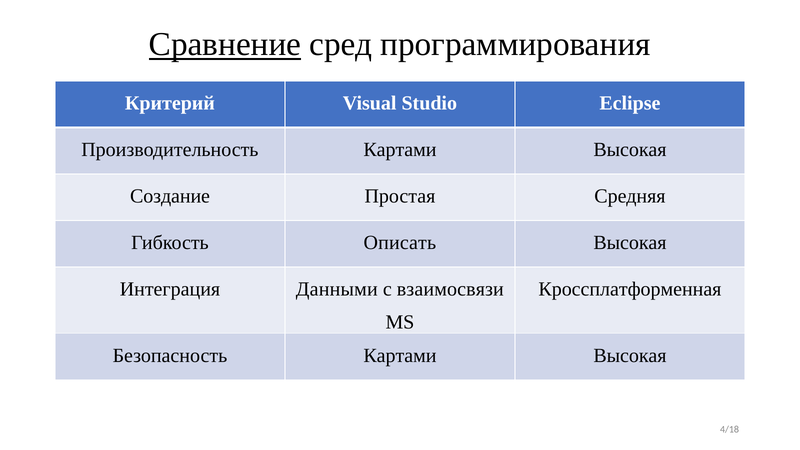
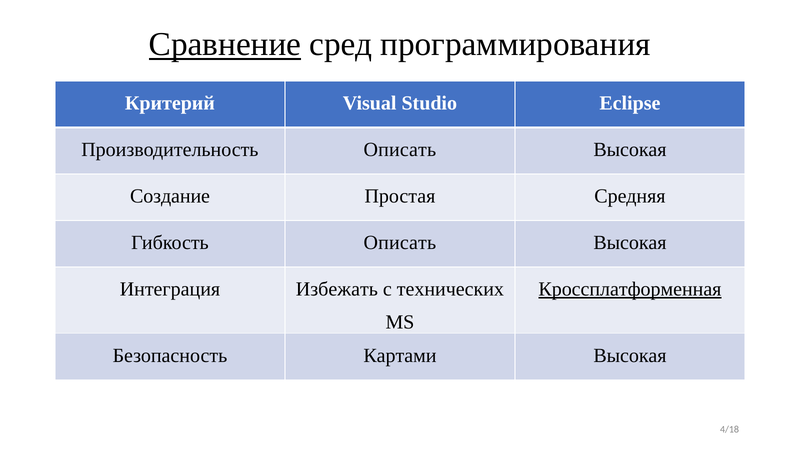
Производительность Картами: Картами -> Описать (400, 150)
Данными: Данными -> Избежать (337, 289)
взаимосвязи: взаимосвязи -> технических (450, 289)
Кроссплатформенная underline: none -> present (630, 289)
